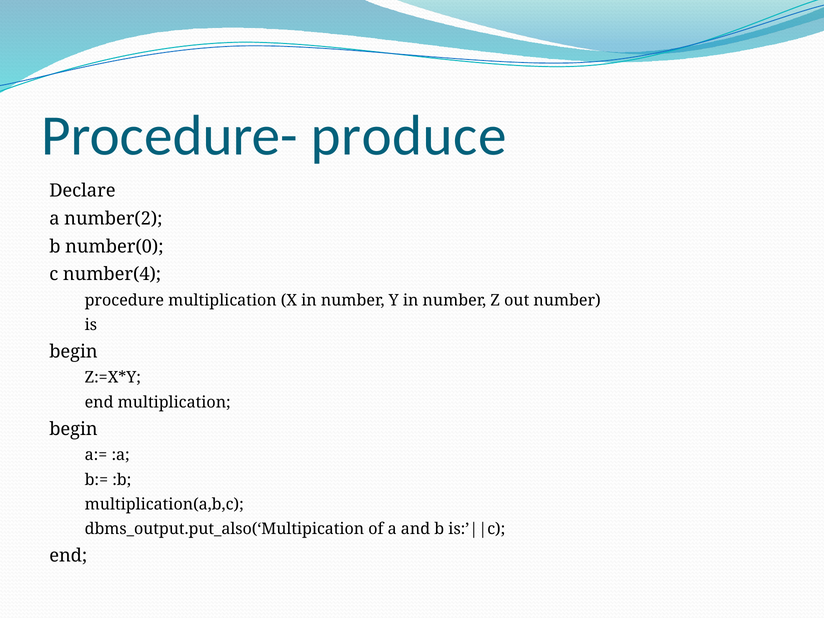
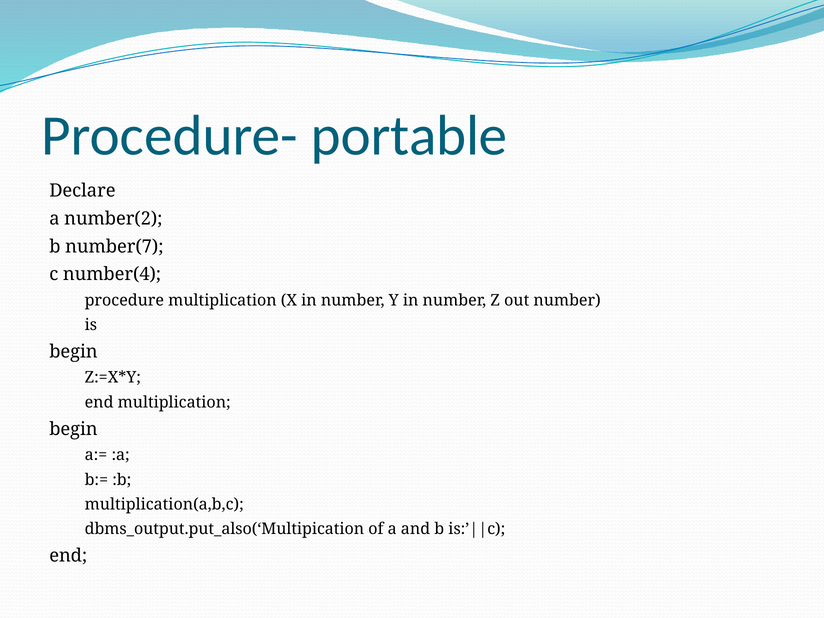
produce: produce -> portable (409, 136)
number(0: number(0 -> number(7 (114, 247)
